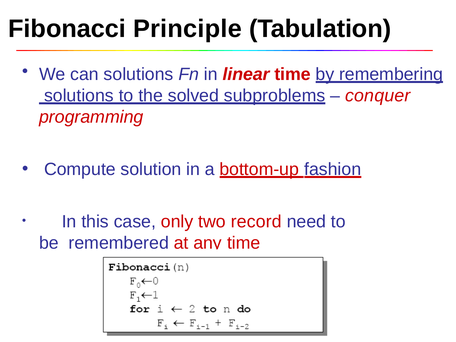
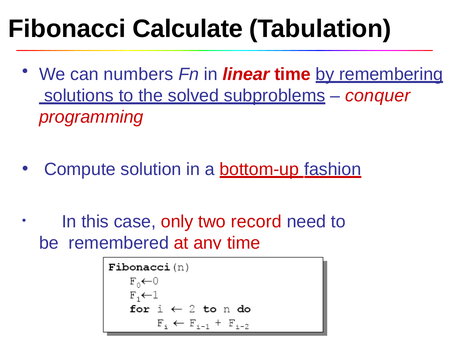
Principle: Principle -> Calculate (188, 29)
can solutions: solutions -> numbers (139, 74)
